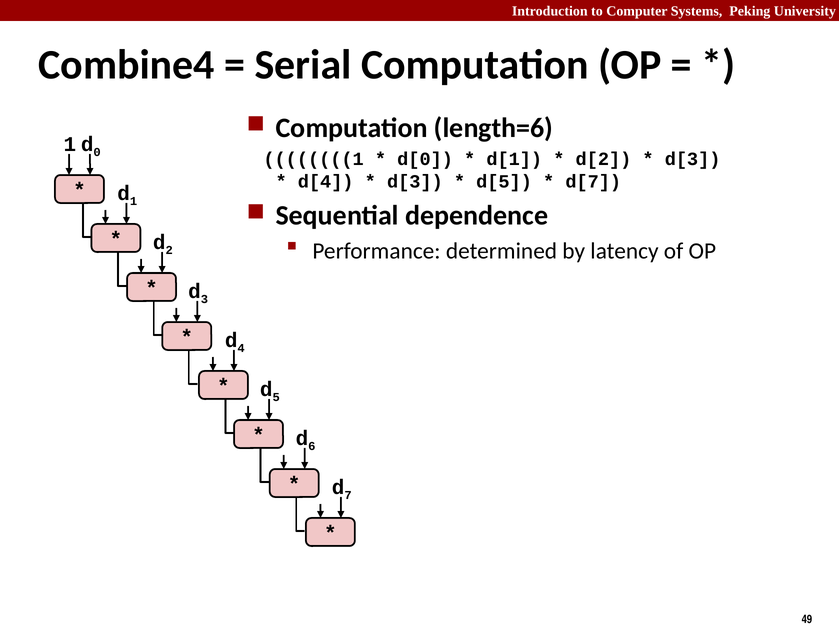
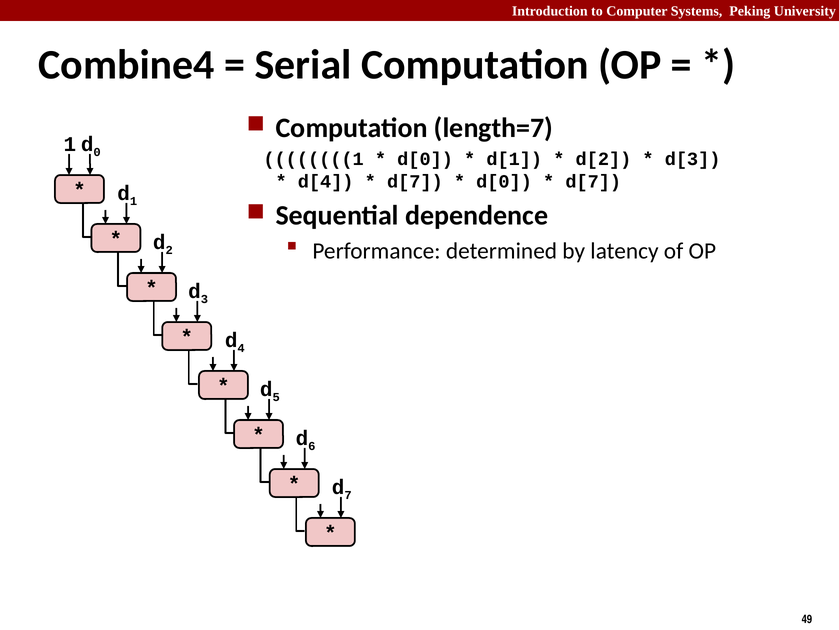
length=6: length=6 -> length=7 (494, 128)
d[3: d[3 -> d[7 (415, 181)
d[5: d[5 -> d[0 (504, 181)
